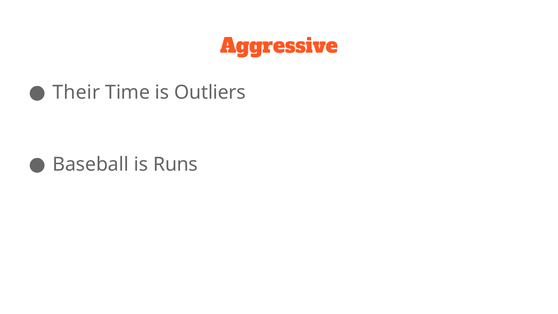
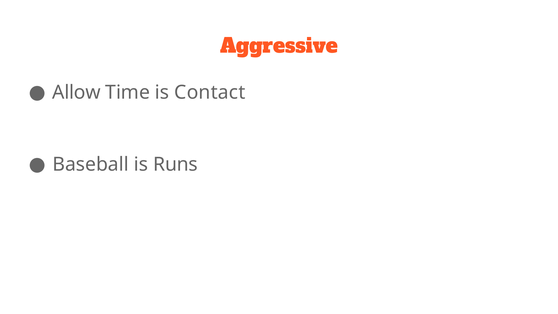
Their: Their -> Allow (76, 92)
Outliers: Outliers -> Contact (210, 92)
